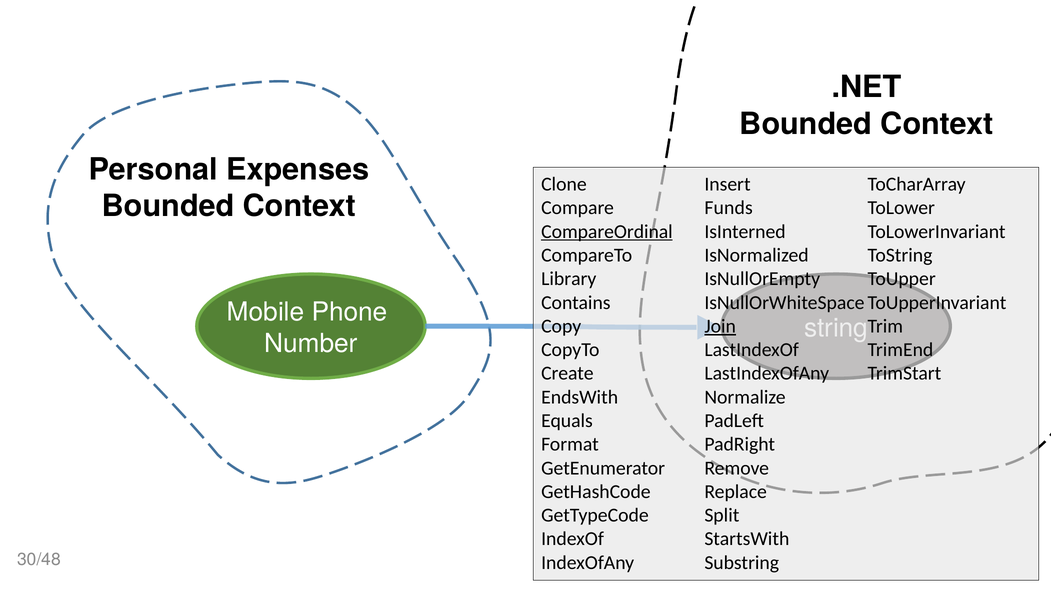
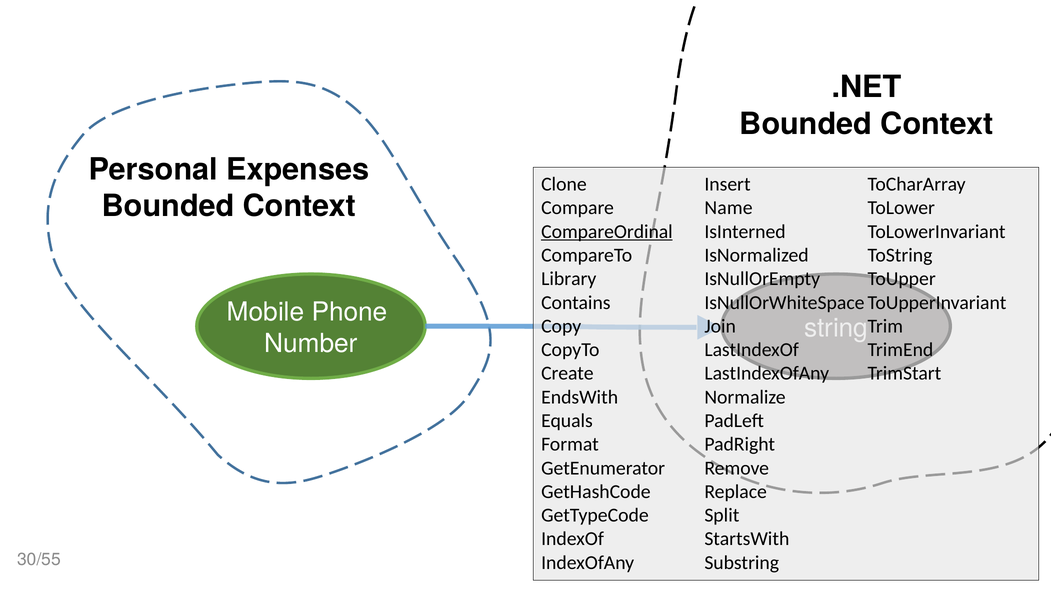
Funds: Funds -> Name (729, 208)
Join underline: present -> none (720, 326)
30/48: 30/48 -> 30/55 (39, 559)
